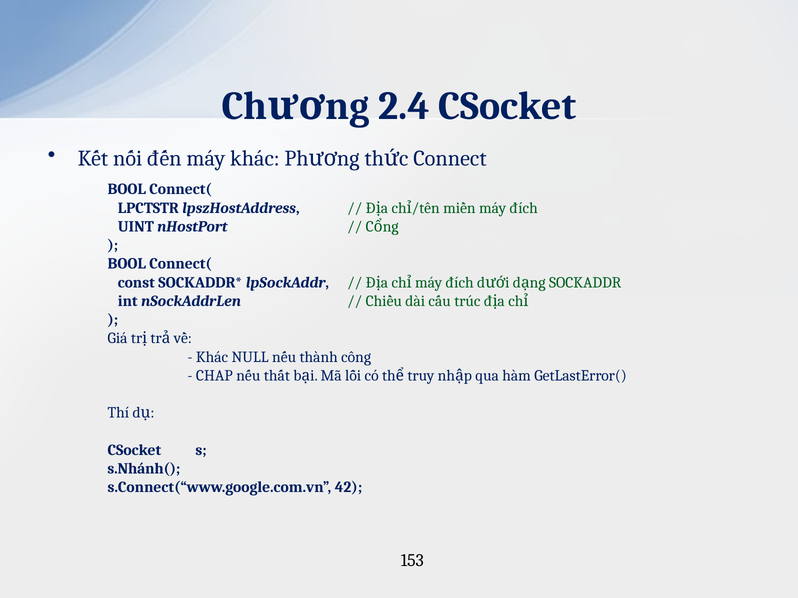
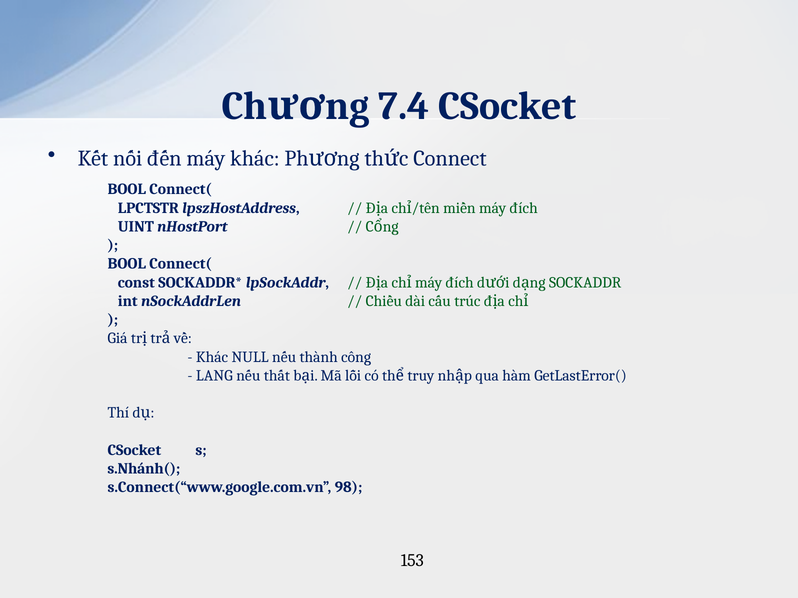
2.4: 2.4 -> 7.4 (404, 106)
CHAP: CHAP -> LANG (214, 376)
42: 42 -> 98 (349, 488)
